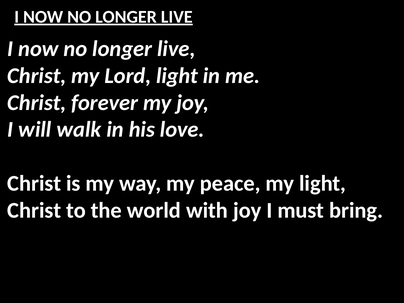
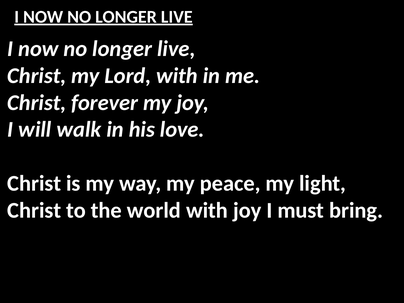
Lord light: light -> with (177, 76)
